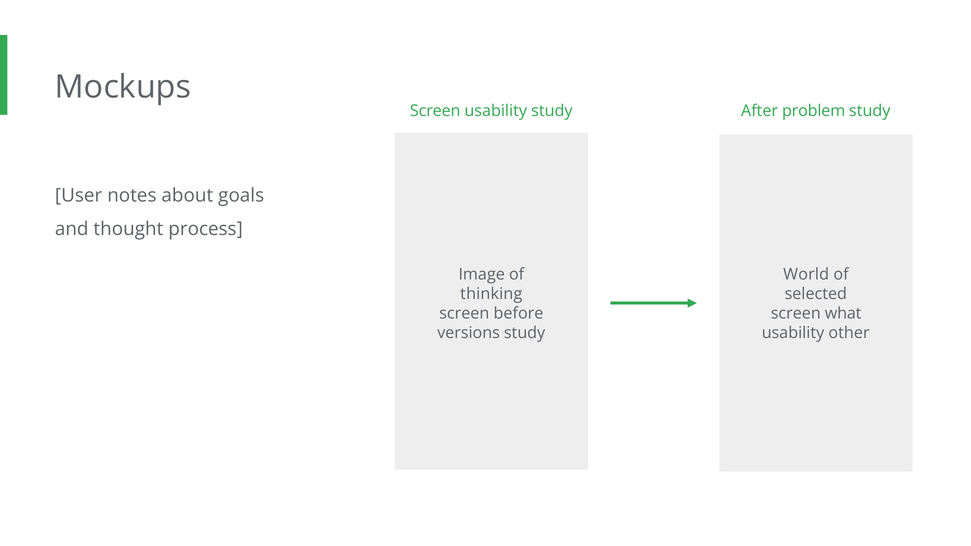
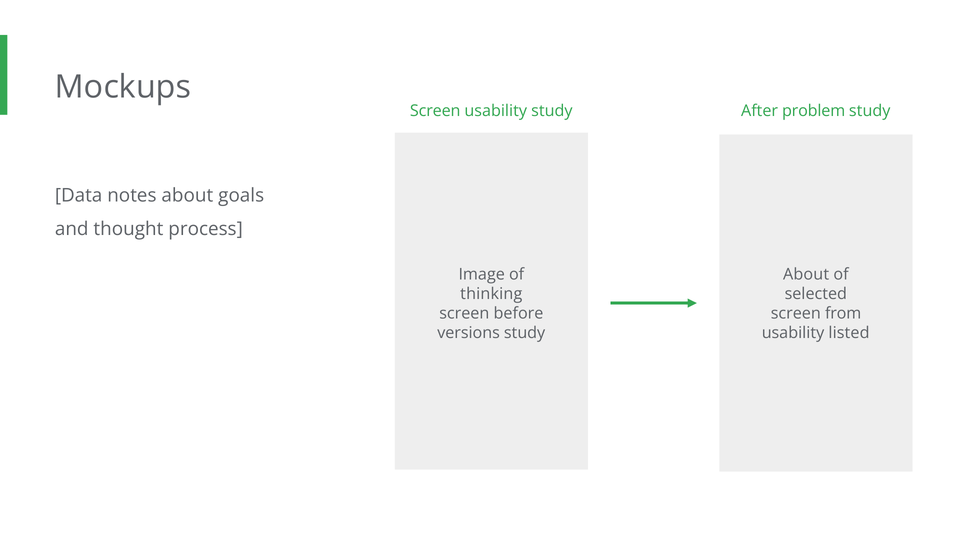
User: User -> Data (79, 195)
World: World -> About (806, 275)
what: what -> from (843, 314)
other: other -> listed (849, 333)
